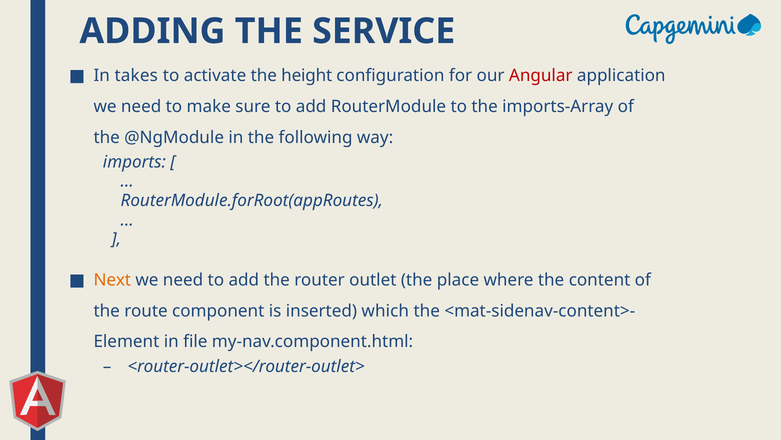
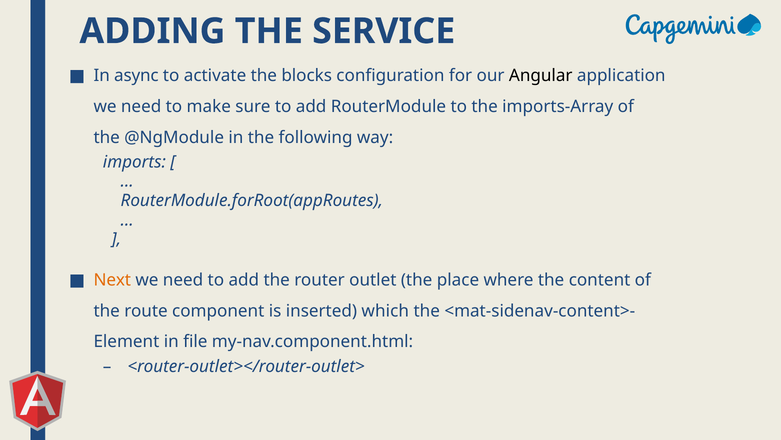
takes: takes -> async (136, 76)
height: height -> blocks (307, 76)
Angular colour: red -> black (541, 76)
